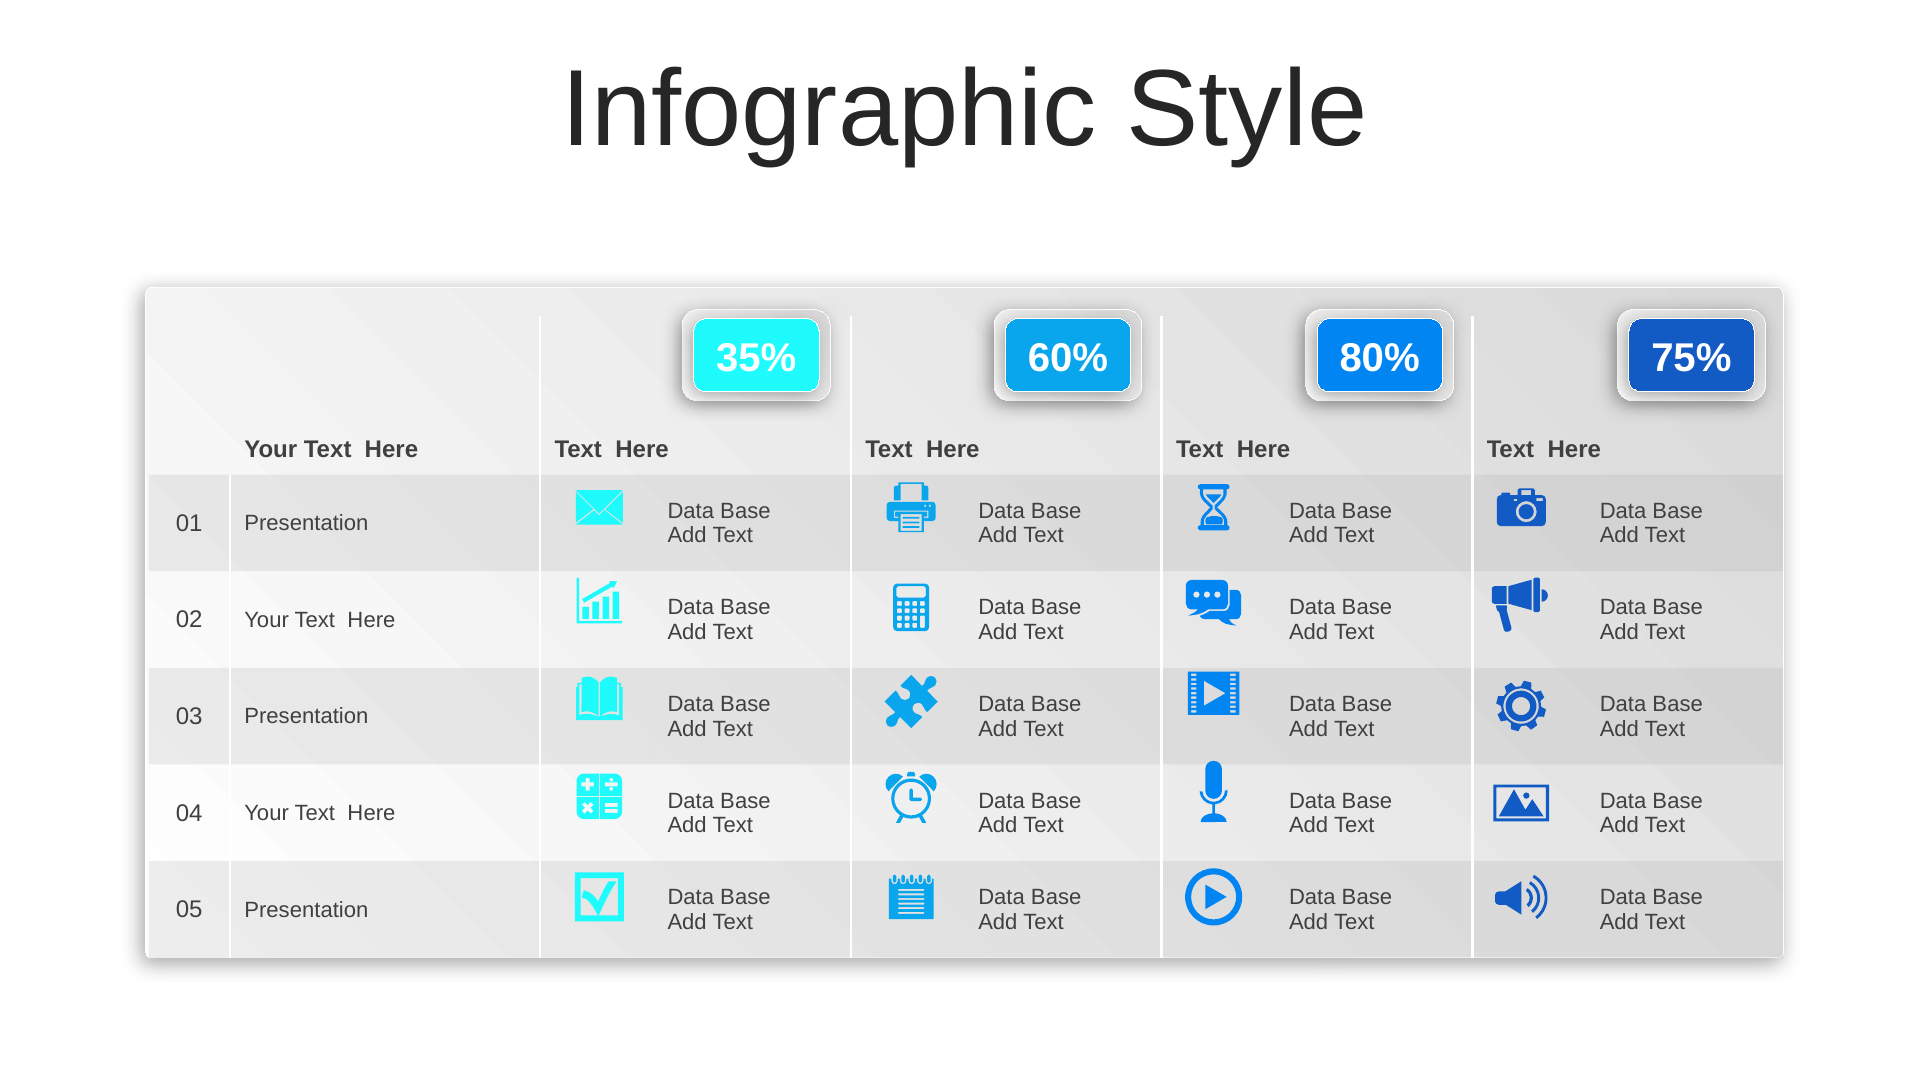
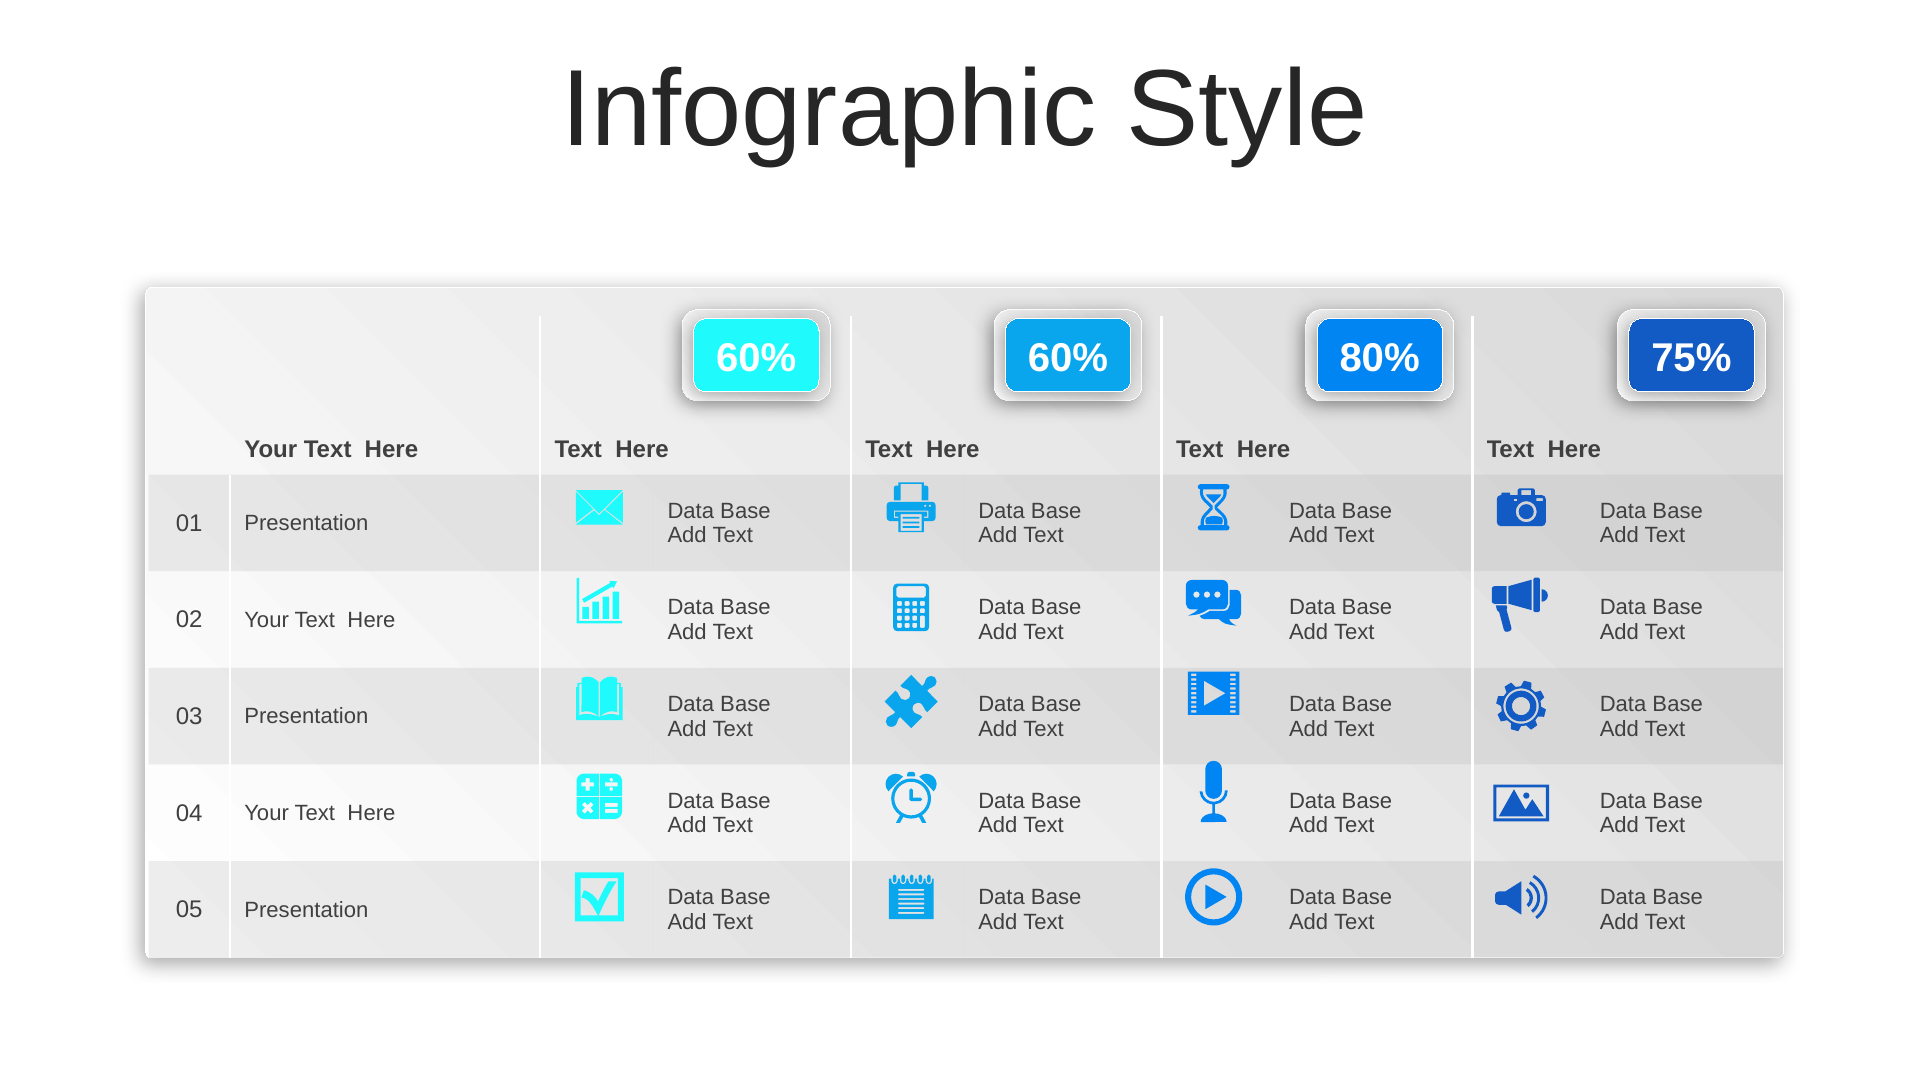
35%: 35% -> 60% (756, 358)
